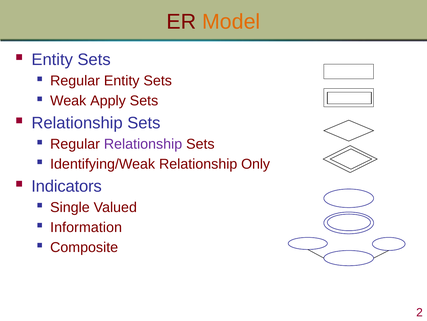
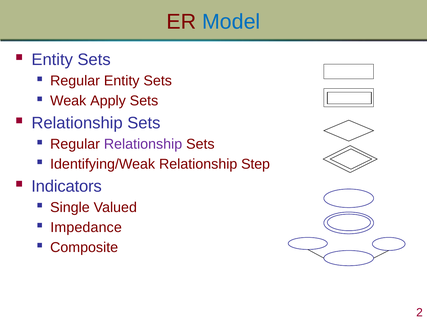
Model colour: orange -> blue (231, 22)
Only: Only -> Step (256, 164)
Information: Information -> Impedance (86, 227)
